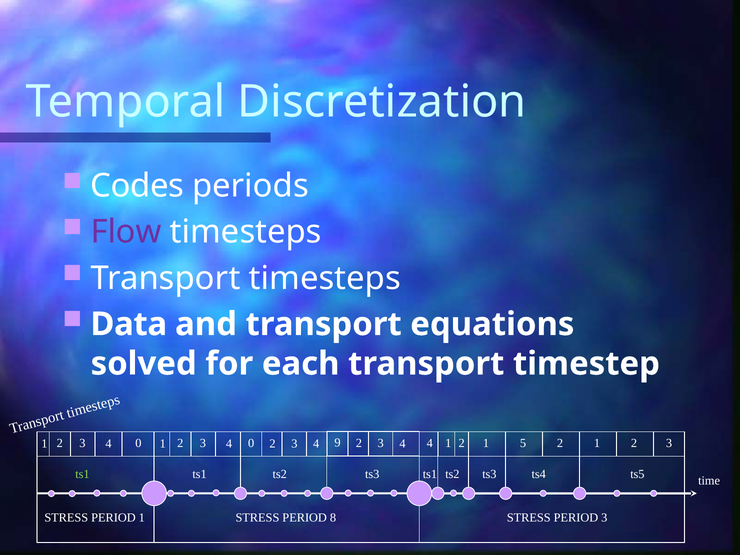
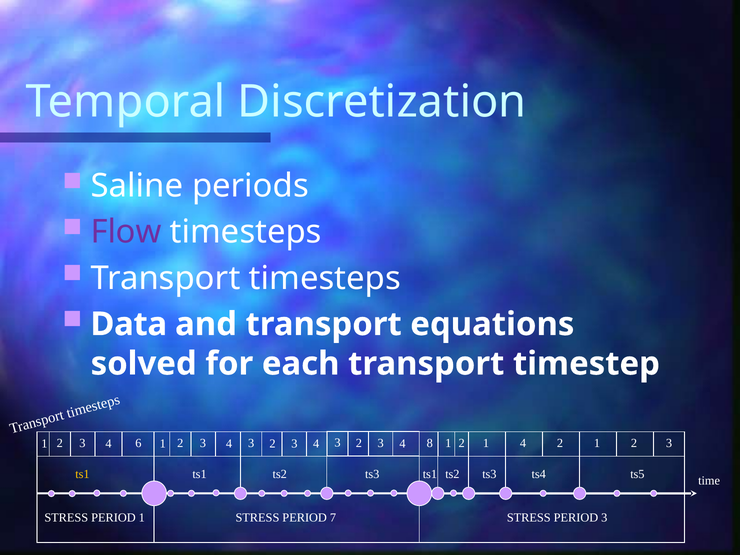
Codes: Codes -> Saline (137, 186)
5: 5 -> 4 (523, 443)
4: 4 -> 8 (430, 443)
0: 0 -> 6 (138, 443)
0: 0 -> 3 (251, 443)
3 9: 9 -> 3 (338, 443)
ts1 colour: light green -> yellow (82, 474)
8: 8 -> 7 (333, 518)
